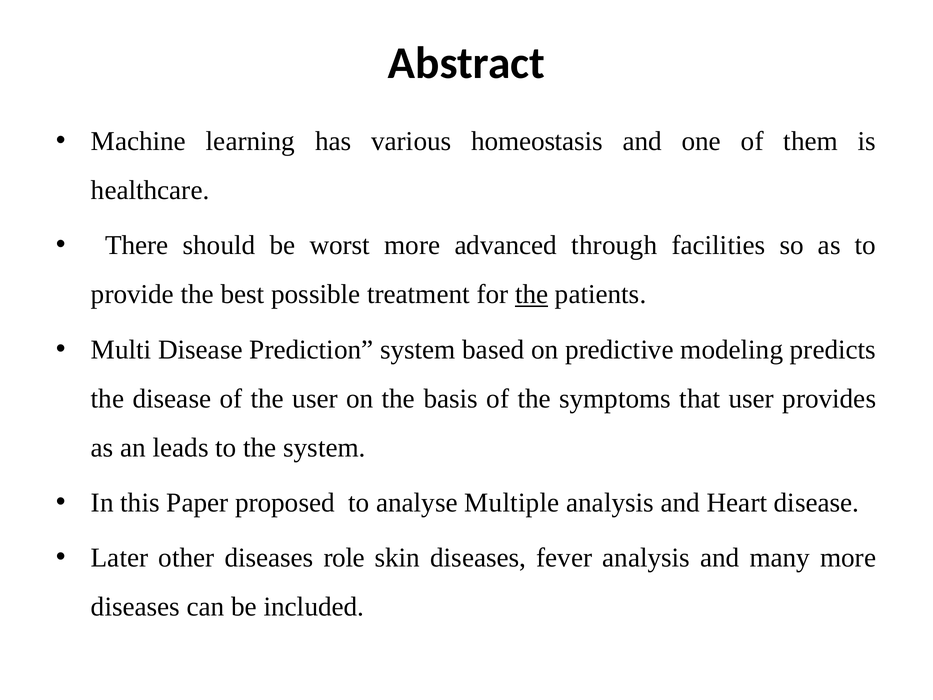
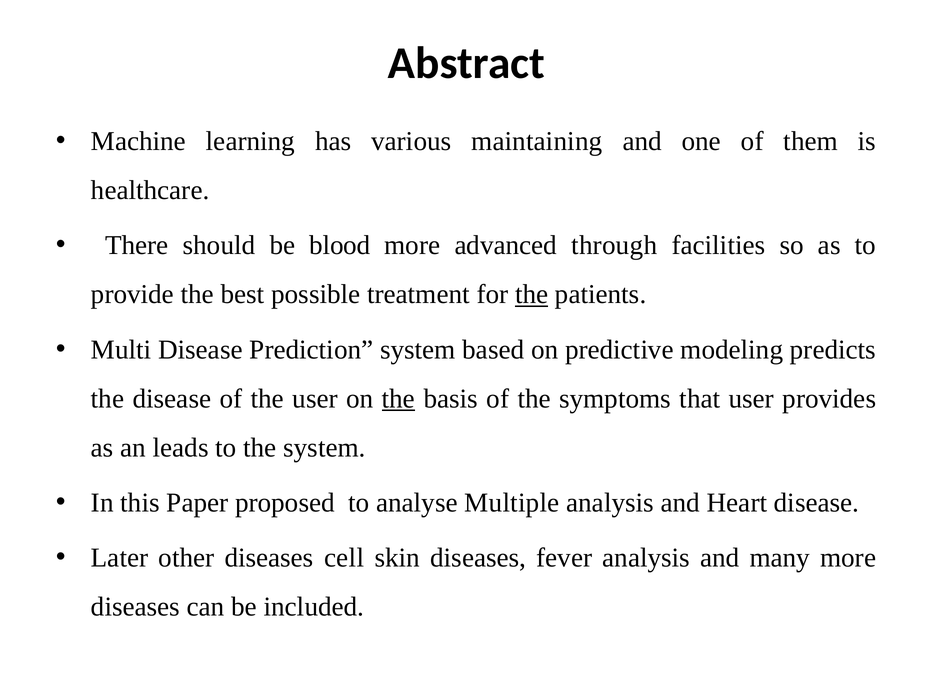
homeostasis: homeostasis -> maintaining (537, 141)
worst: worst -> blood (340, 245)
the underline: none -> present (398, 398)
role: role -> cell (344, 558)
